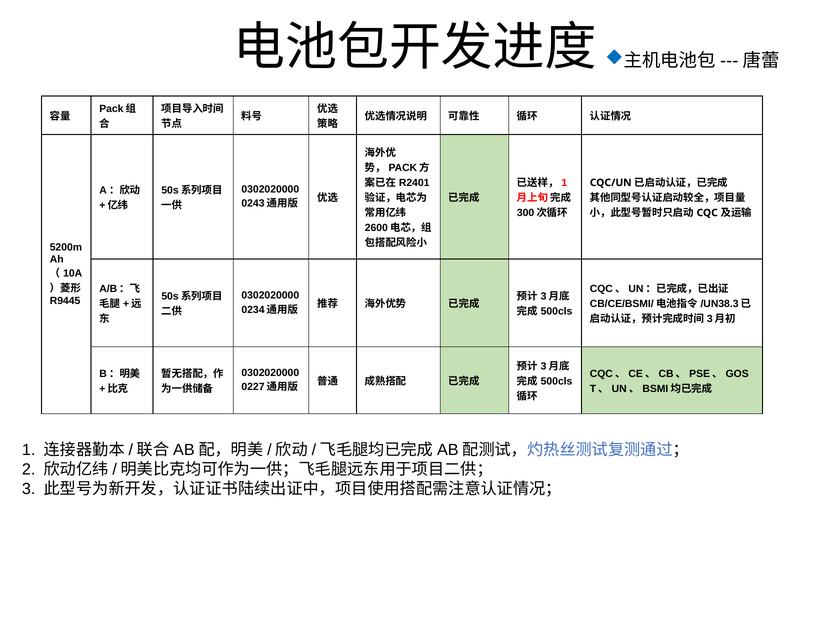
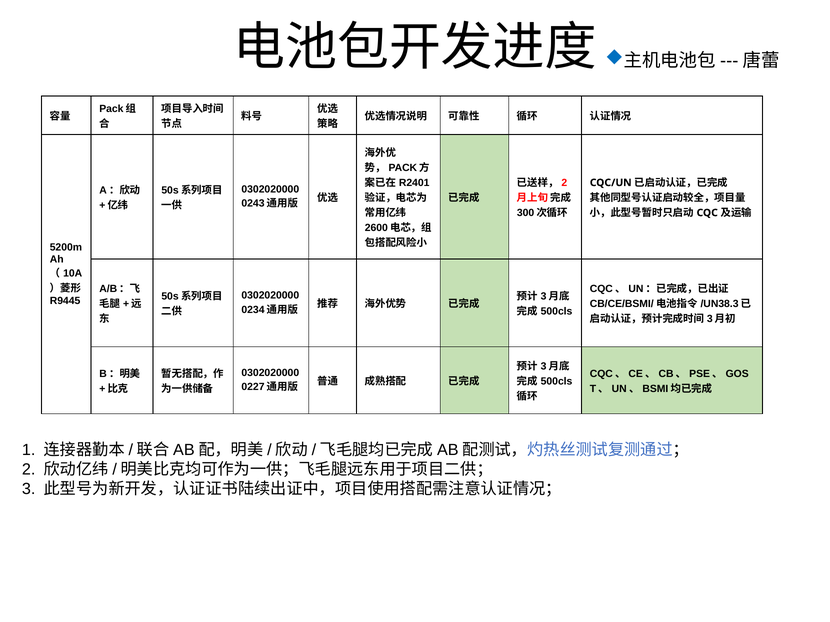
1: 1 -> 2 (564, 183)
